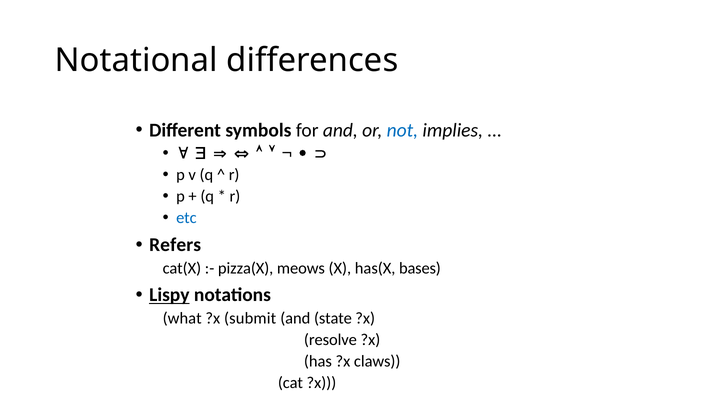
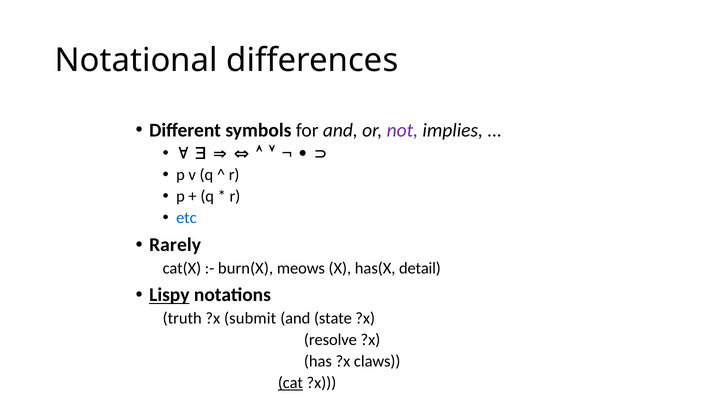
not colour: blue -> purple (402, 130)
Refers: Refers -> Rarely (175, 245)
pizza(X: pizza(X -> burn(X (246, 268)
bases: bases -> detail (420, 268)
what: what -> truth (182, 318)
cat underline: none -> present (290, 382)
